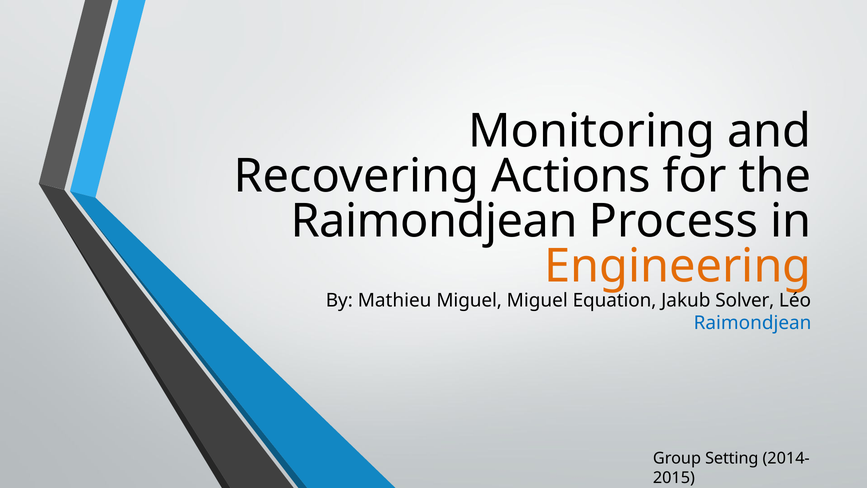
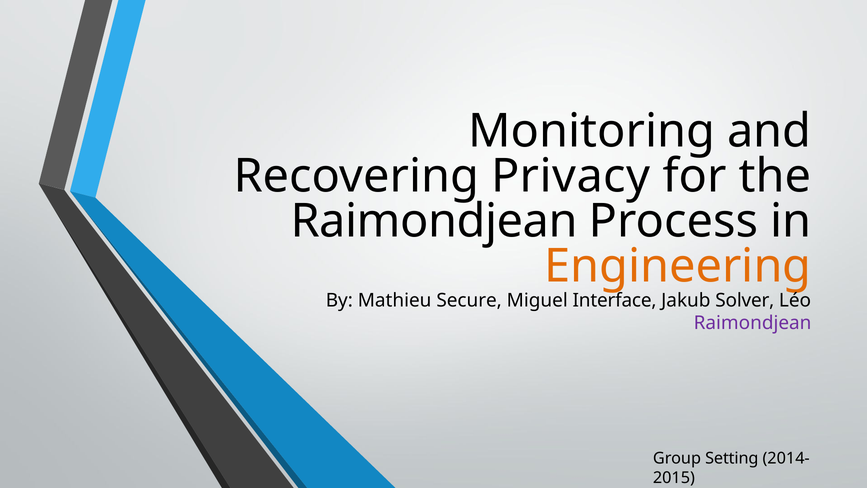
Actions: Actions -> Privacy (571, 176)
Mathieu Miguel: Miguel -> Secure (469, 300)
Equation: Equation -> Interface (615, 300)
Raimondjean colour: blue -> purple (753, 323)
